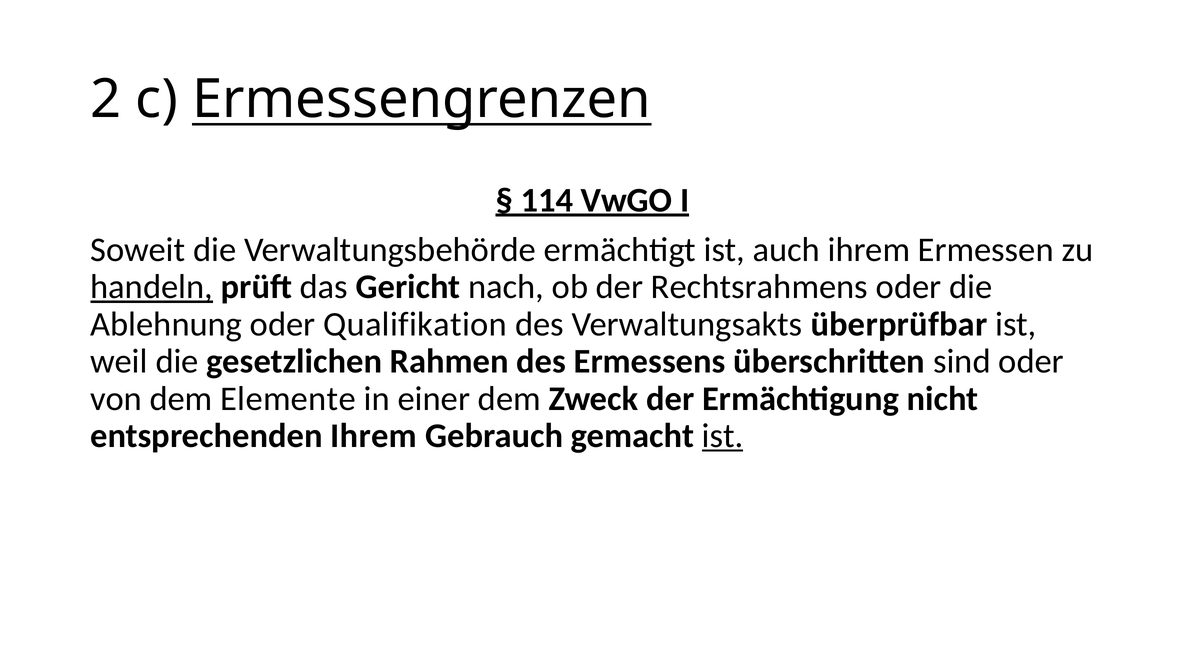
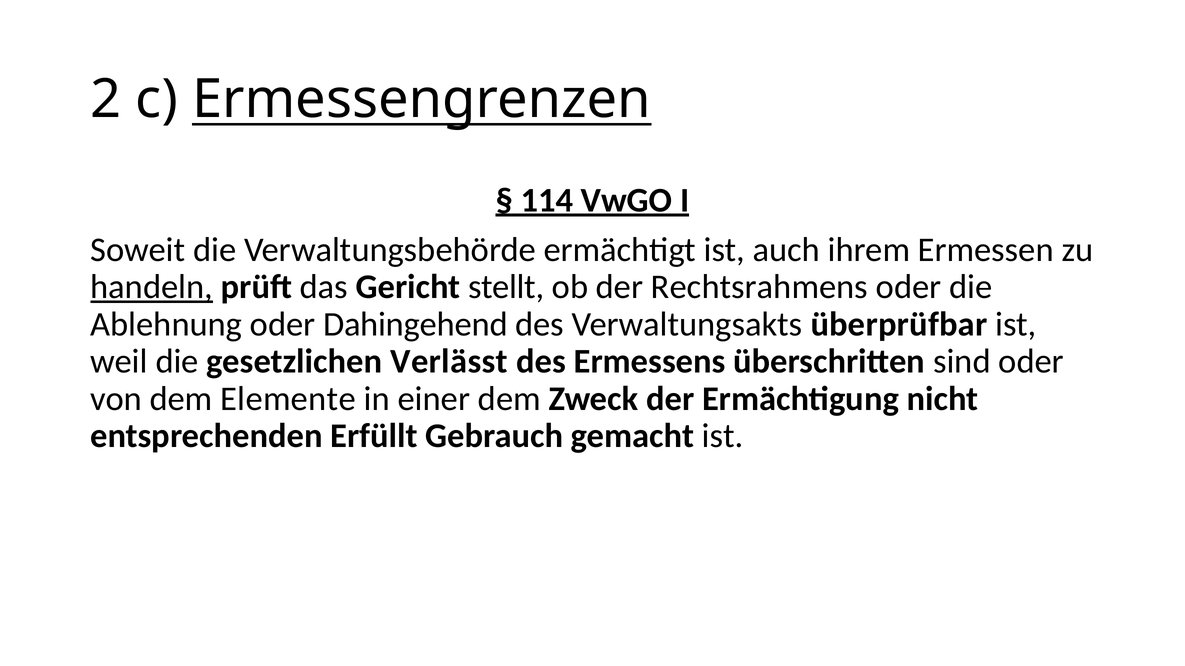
nach: nach -> stellt (506, 287)
Qualifikation: Qualifikation -> Dahingehend (415, 324)
Rahmen: Rahmen -> Verlässt (449, 362)
entsprechenden Ihrem: Ihrem -> Erfüllt (374, 436)
ist underline: present -> none (723, 436)
